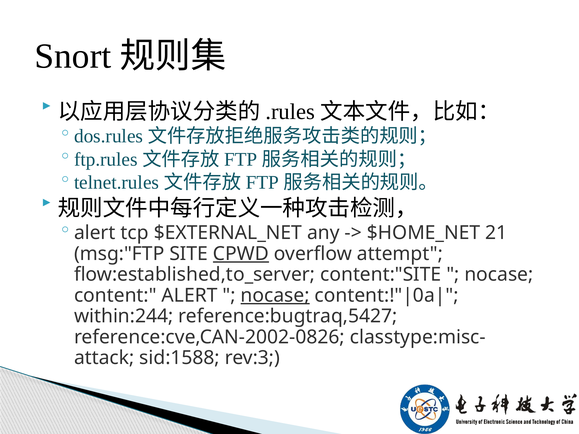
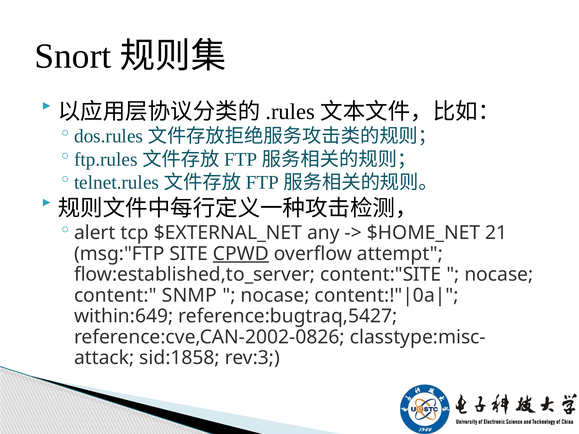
content ALERT: ALERT -> SNMP (189, 296)
nocase underline: present -> none (275, 296)
within:244: within:244 -> within:649 (124, 316)
sid:1588: sid:1588 -> sid:1858 (180, 358)
